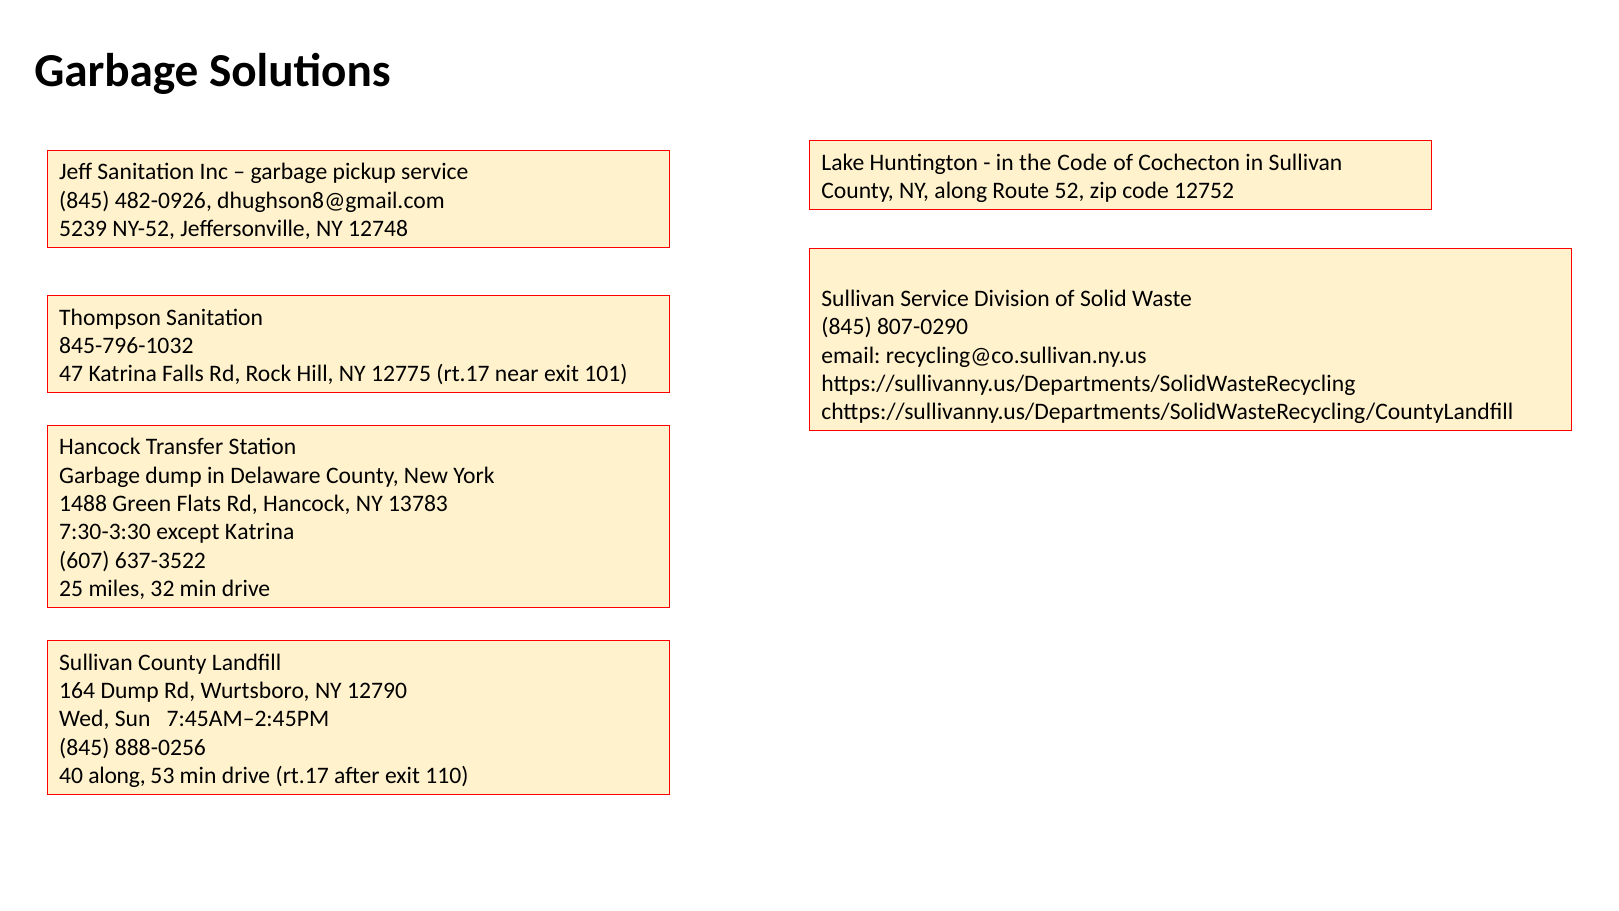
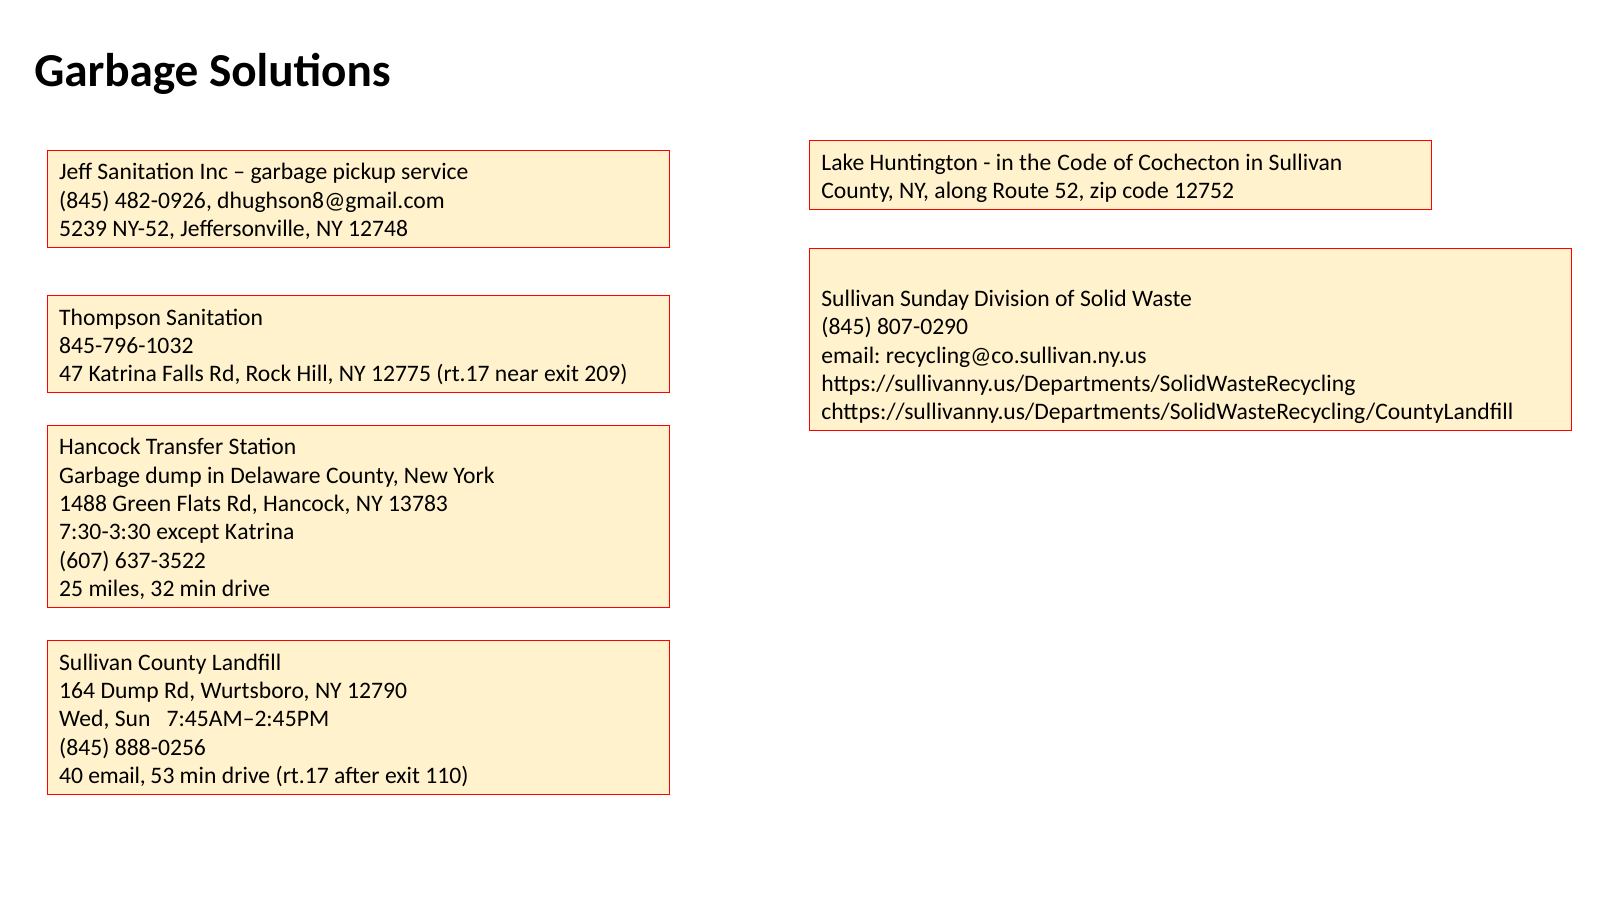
Sullivan Service: Service -> Sunday (935, 298)
101: 101 -> 209 (606, 374)
40 along: along -> email (117, 776)
